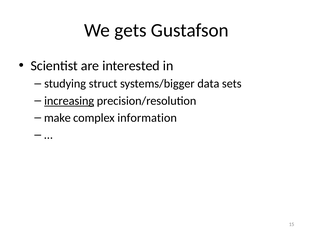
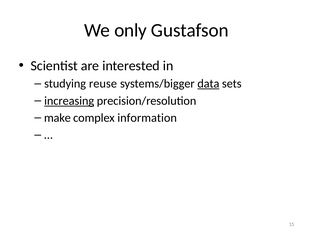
gets: gets -> only (131, 30)
struct: struct -> reuse (103, 84)
data underline: none -> present (208, 84)
